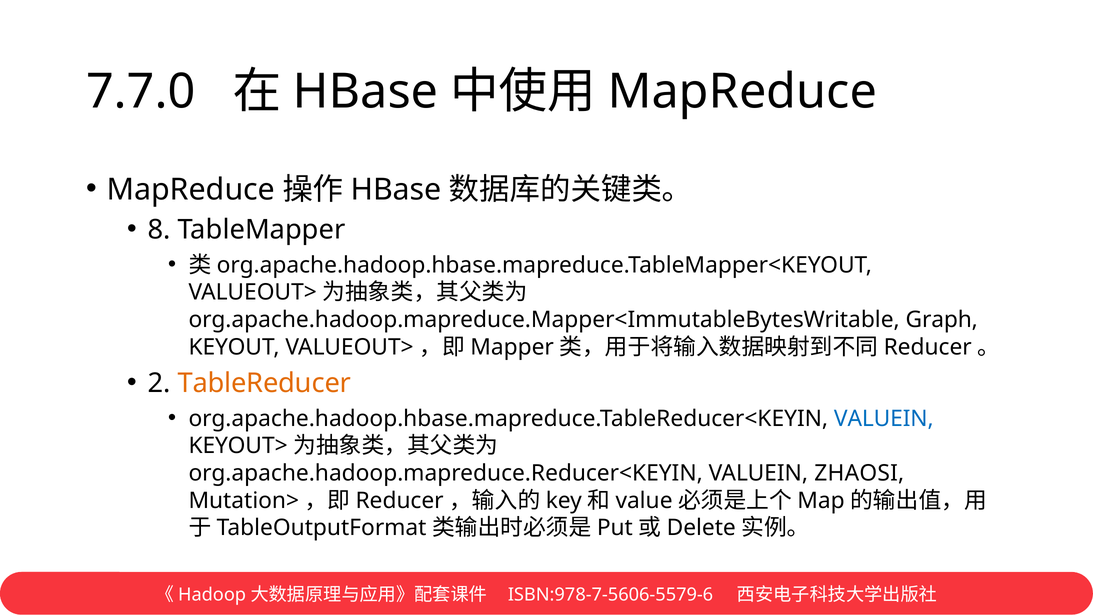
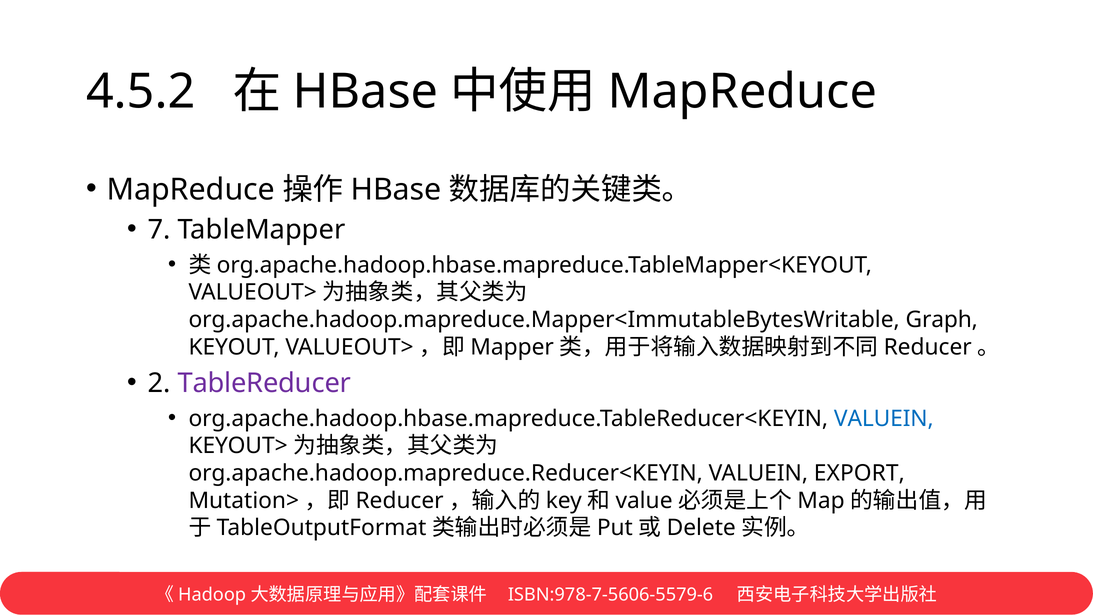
7.7.0: 7.7.0 -> 4.5.2 (141, 92)
8: 8 -> 7 (159, 230)
TableReducer colour: orange -> purple (264, 383)
ZHAOSI: ZHAOSI -> EXPORT (859, 473)
